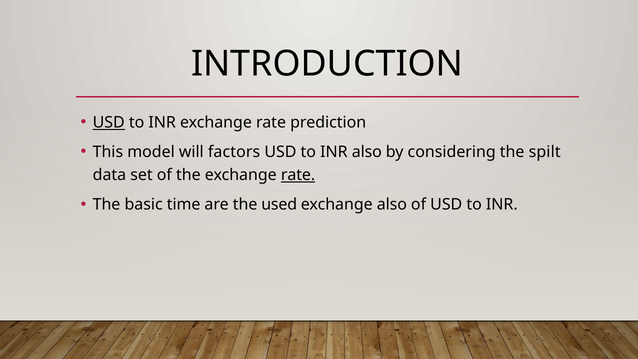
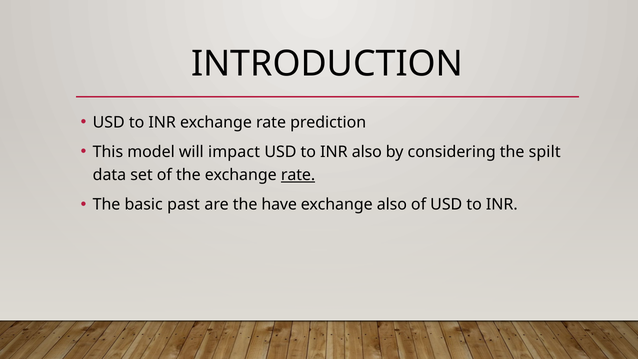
USD underline: present -> none (109, 122)
factors: factors -> impact (234, 152)
time: time -> past (183, 205)
used: used -> have (279, 205)
